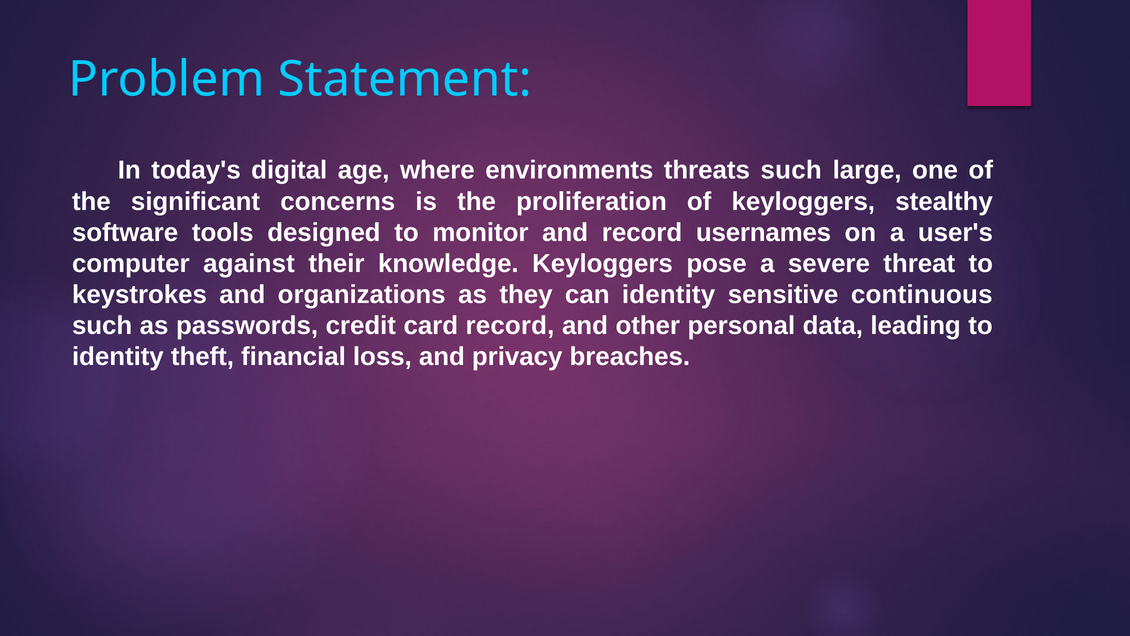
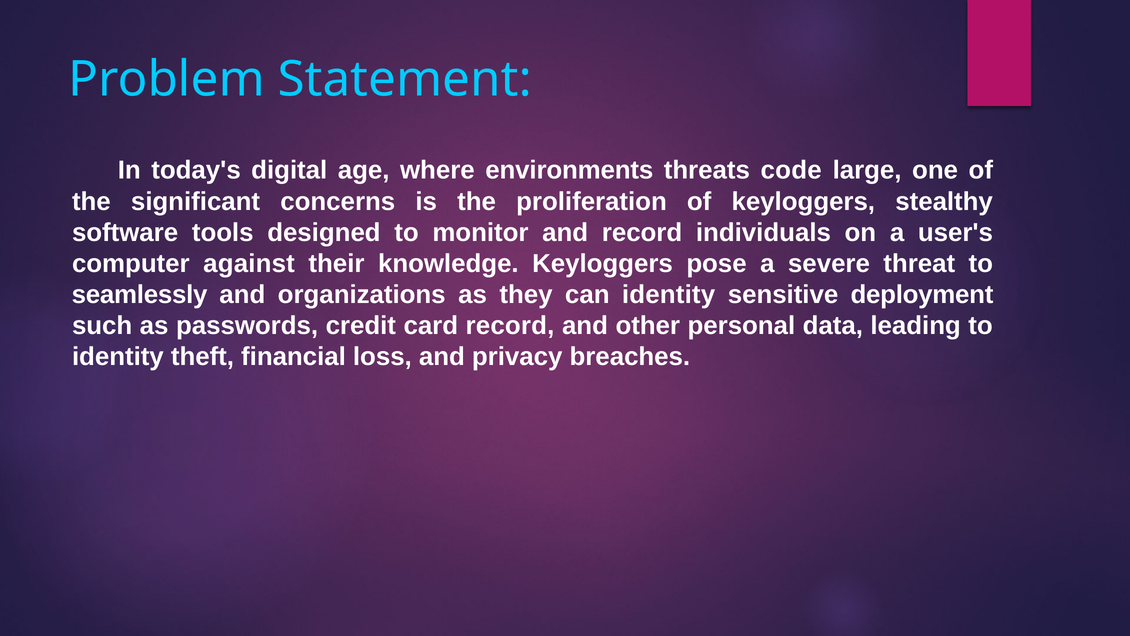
threats such: such -> code (791, 170)
usernames: usernames -> individuals (763, 232)
keystrokes: keystrokes -> seamlessly (140, 295)
continuous: continuous -> deployment (922, 295)
